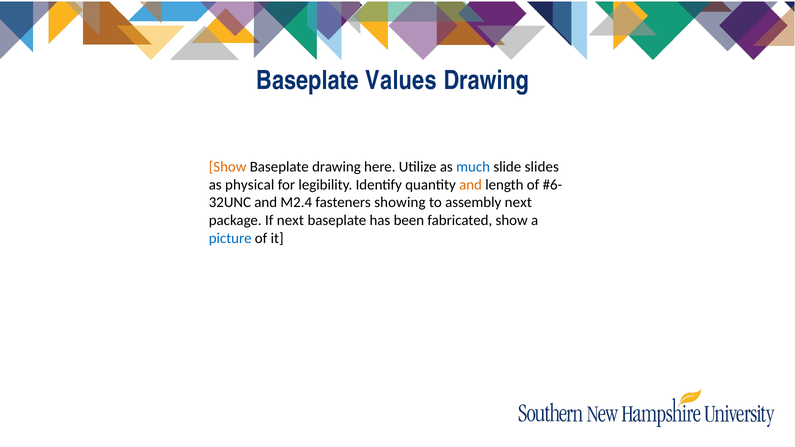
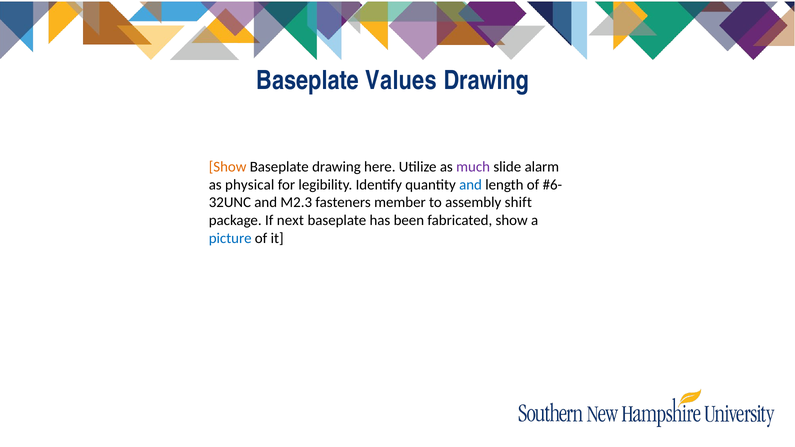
much colour: blue -> purple (473, 167)
slides: slides -> alarm (542, 167)
and colour: orange -> blue (471, 185)
M2.4: M2.4 -> M2.3 (296, 203)
showing: showing -> member (400, 203)
assembly next: next -> shift (518, 203)
